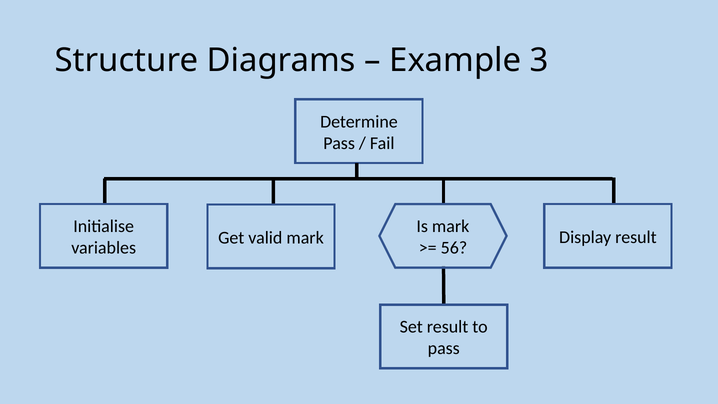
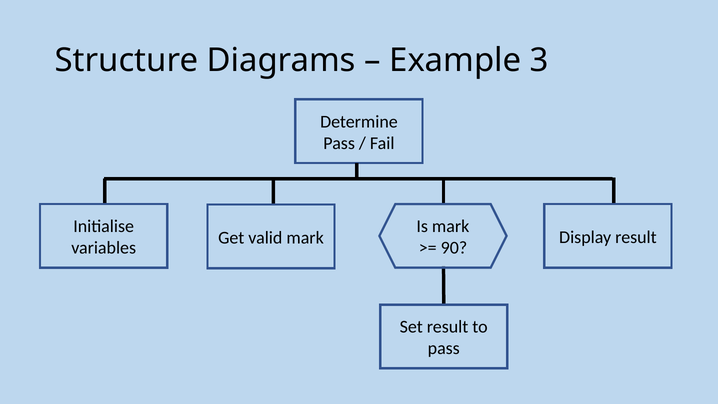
56: 56 -> 90 (454, 248)
